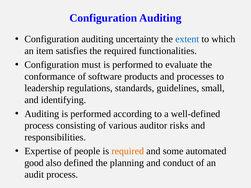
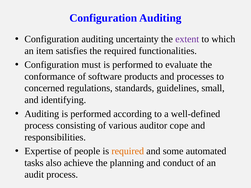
extent colour: blue -> purple (187, 39)
leadership: leadership -> concerned (44, 88)
risks: risks -> cope (179, 126)
good: good -> tasks (34, 163)
defined: defined -> achieve (79, 163)
